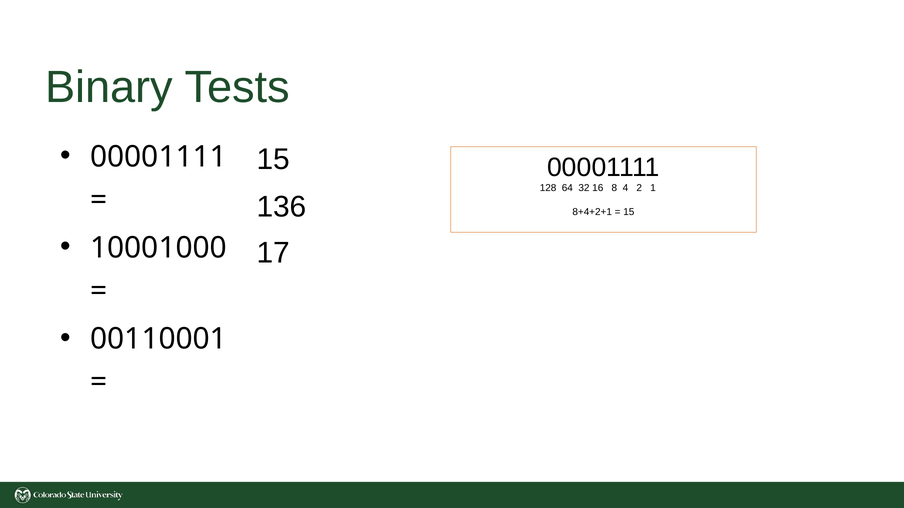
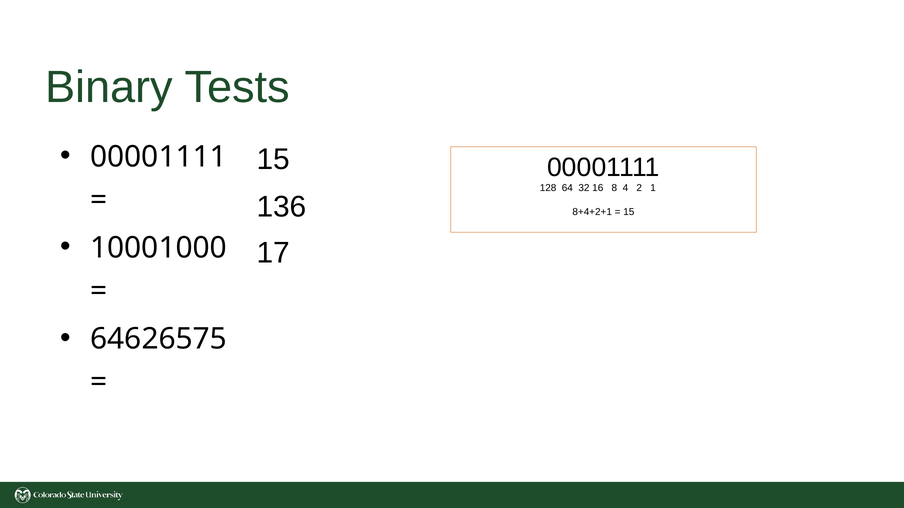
00110001: 00110001 -> 64626575 (159, 339)
